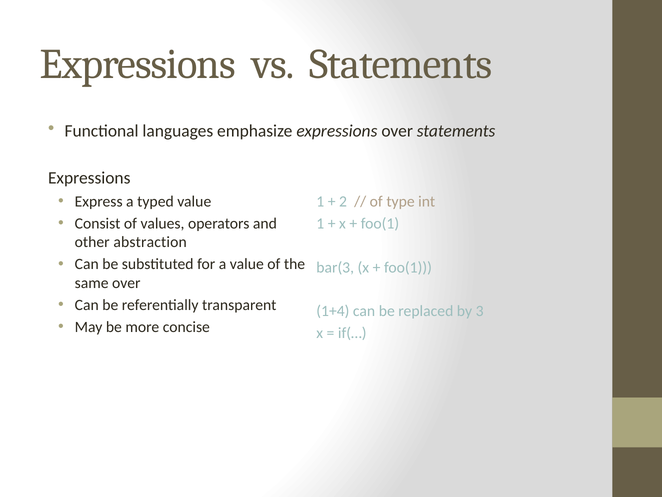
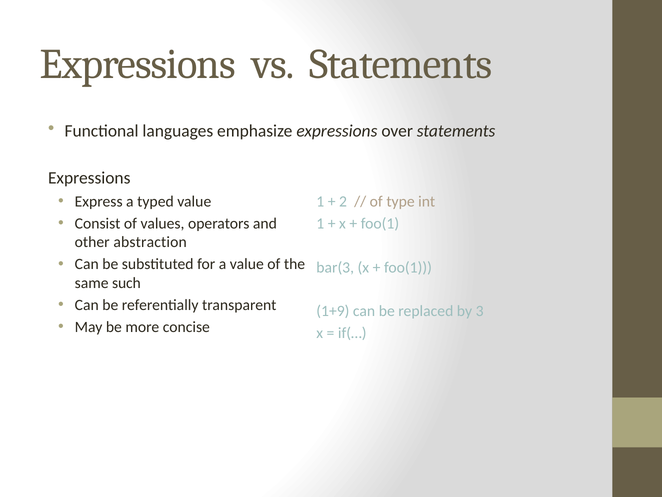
same over: over -> such (126, 283)
1+4: 1+4 -> 1+9 (333, 311)
